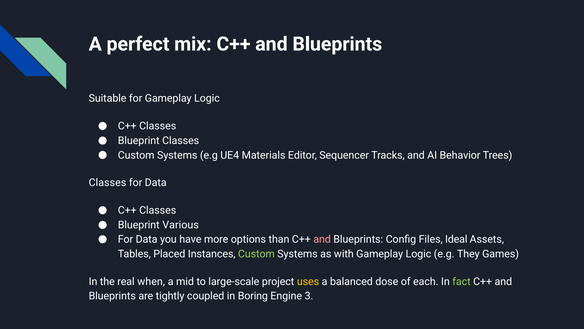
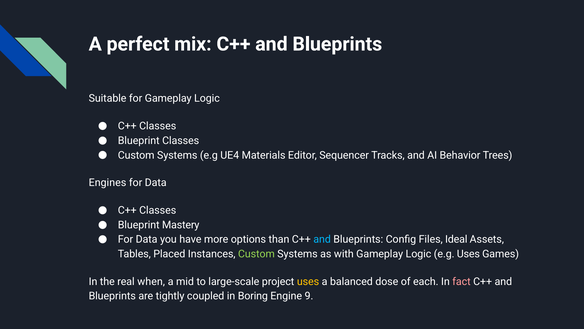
Classes: Classes -> Engines (108, 182)
Various: Various -> Mastery (181, 225)
and colour: pink -> light blue (322, 239)
e.g They: They -> Uses (468, 254)
fact colour: light green -> pink (461, 281)
3: 3 -> 9 (309, 296)
